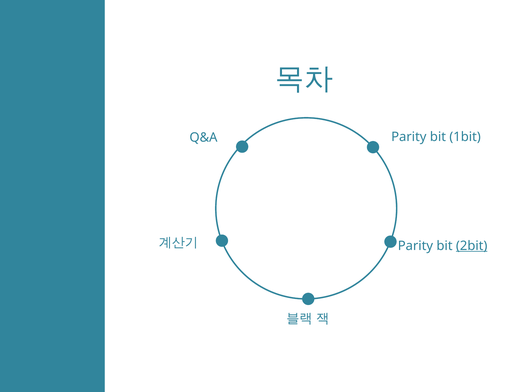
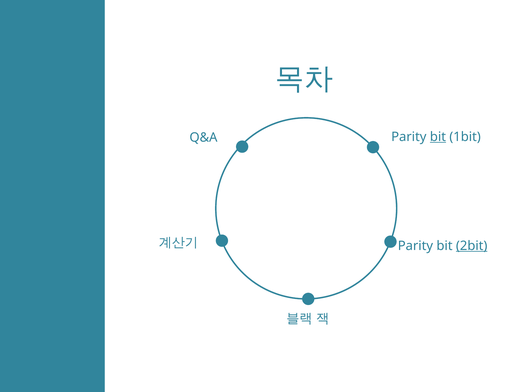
bit underline: none -> present (438, 137)
